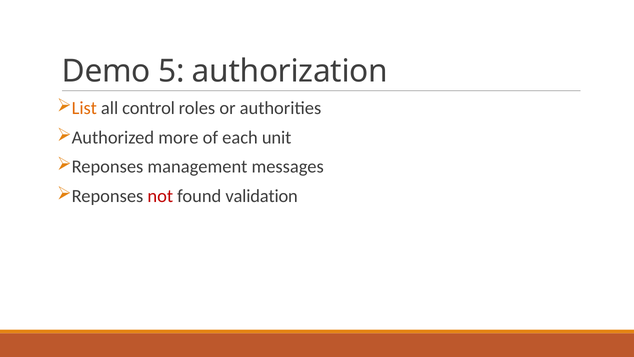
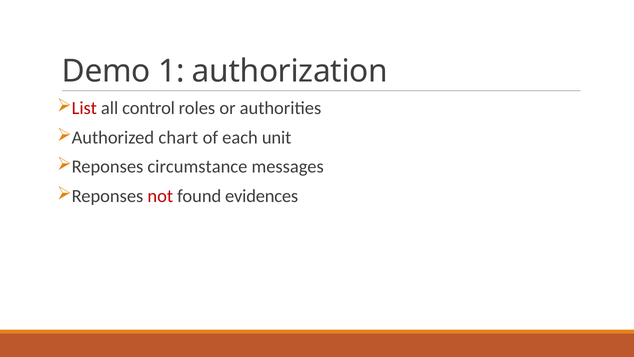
5: 5 -> 1 (171, 71)
List colour: orange -> red (84, 108)
more: more -> chart (178, 137)
management: management -> circumstance (197, 167)
validation: validation -> evidences (262, 196)
